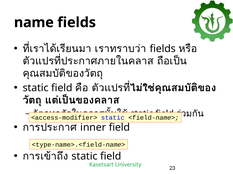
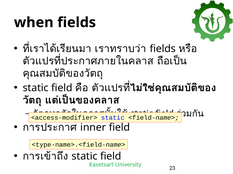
name: name -> when (34, 23)
